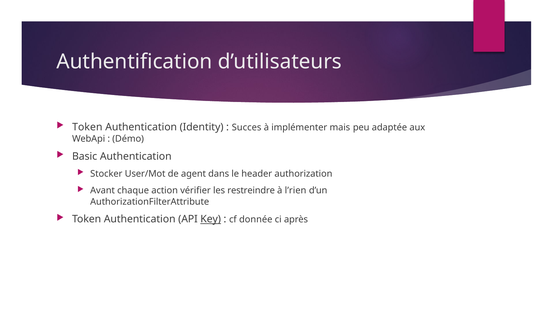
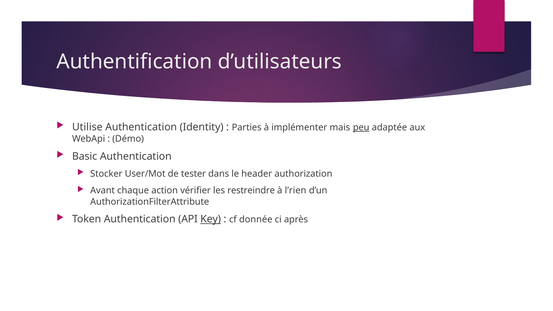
Token: Token -> Utilise (87, 127)
Succes: Succes -> Parties (247, 127)
peu underline: none -> present (361, 127)
agent: agent -> tester (194, 174)
